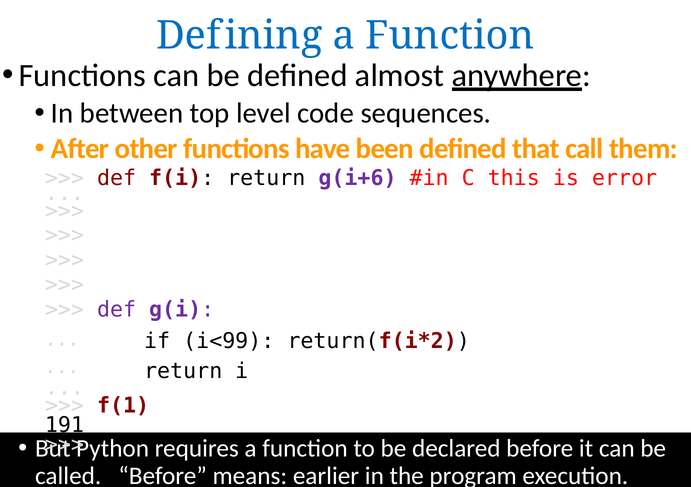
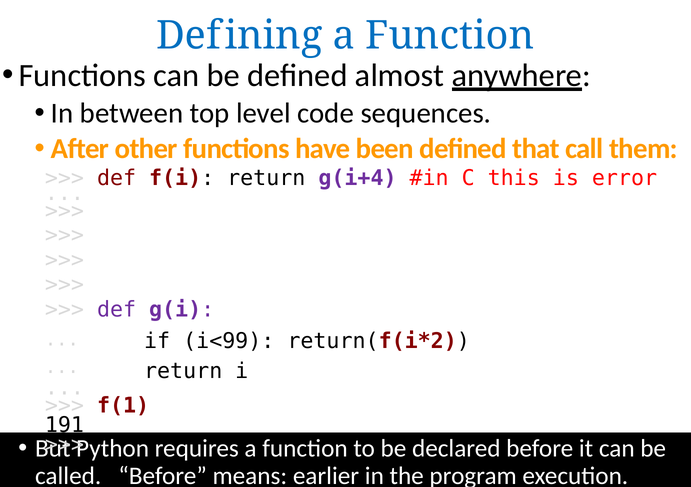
g(i+6: g(i+6 -> g(i+4 (357, 178)
